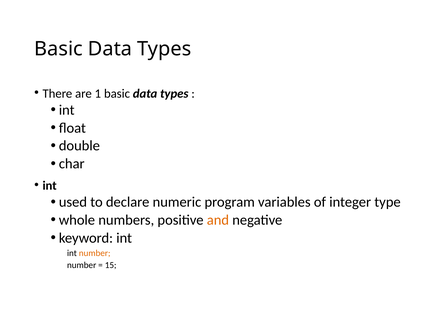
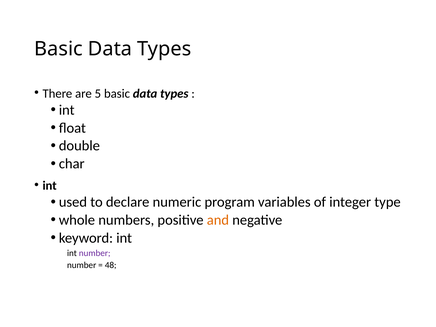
1: 1 -> 5 (98, 94)
number colour: orange -> purple (95, 253)
15: 15 -> 48 (111, 265)
